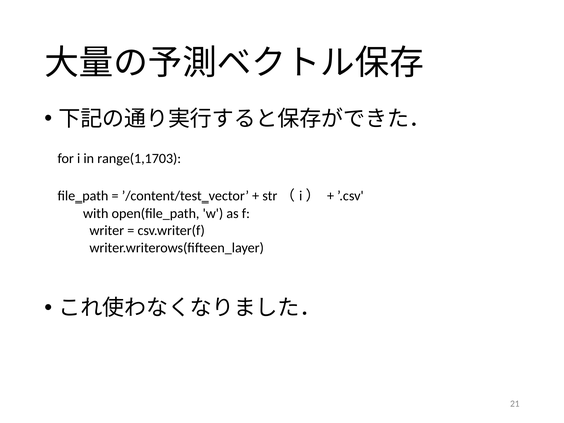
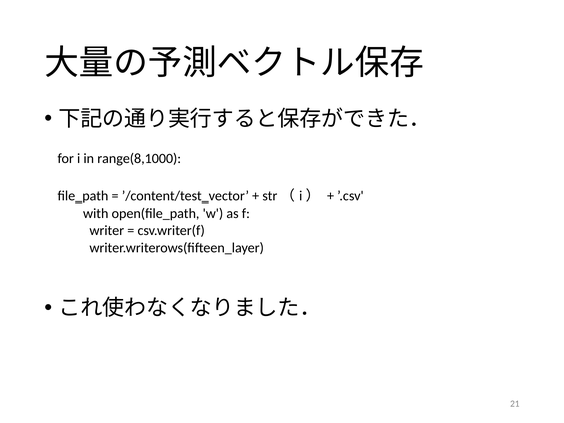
range(1,1703: range(1,1703 -> range(8,1000 (139, 159)
